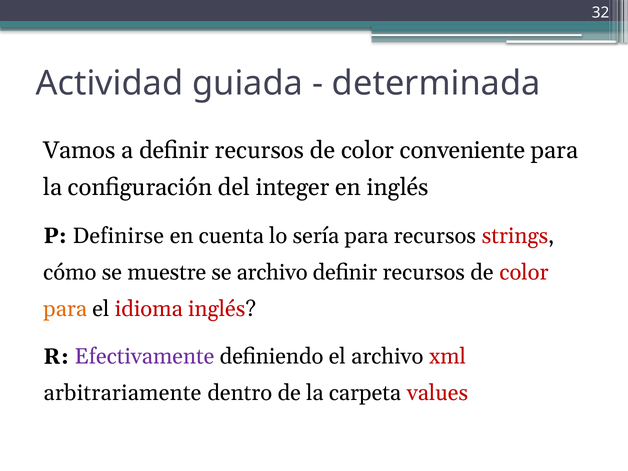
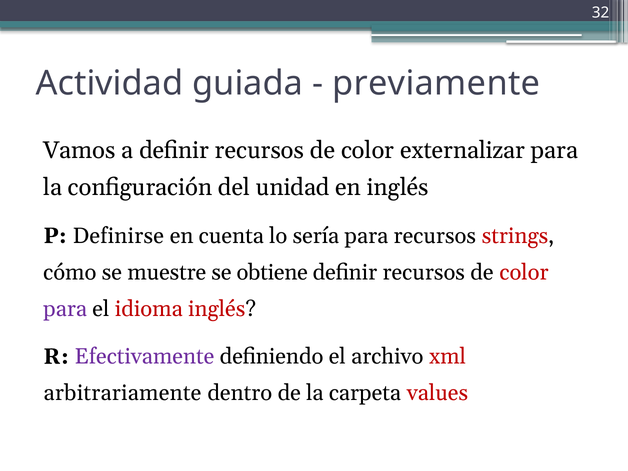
determinada: determinada -> previamente (436, 83)
conveniente: conveniente -> externalizar (463, 150)
integer: integer -> unidad (293, 187)
se archivo: archivo -> obtiene (272, 272)
para colour: orange -> purple (65, 309)
